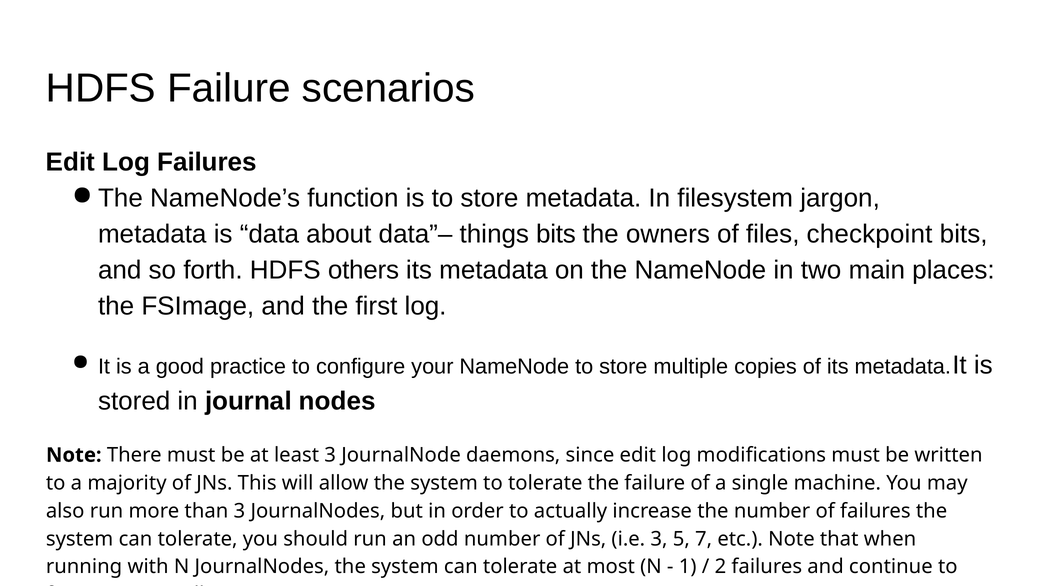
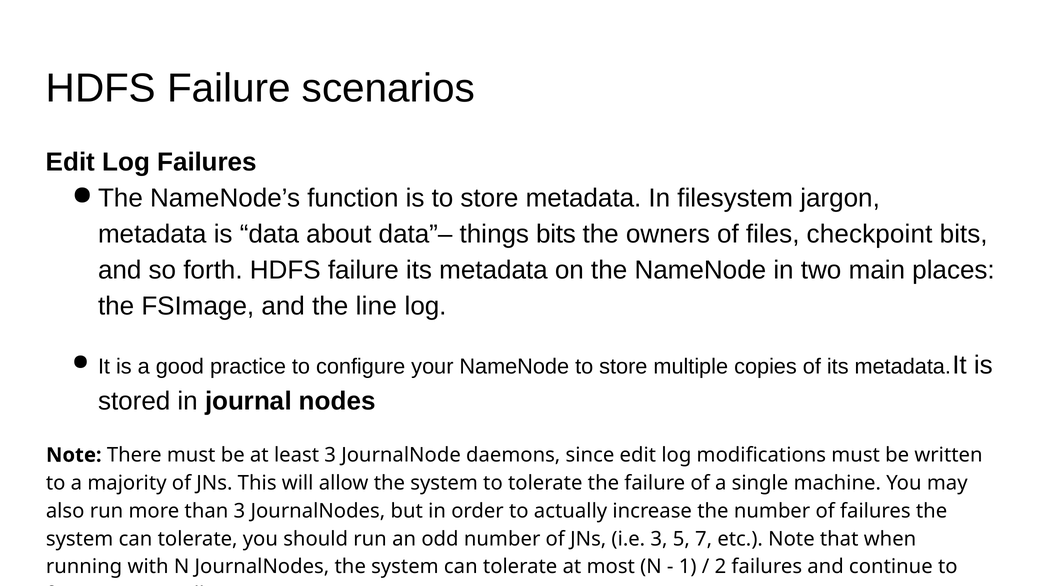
forth HDFS others: others -> failure (363, 270)
first: first -> line (376, 306)
